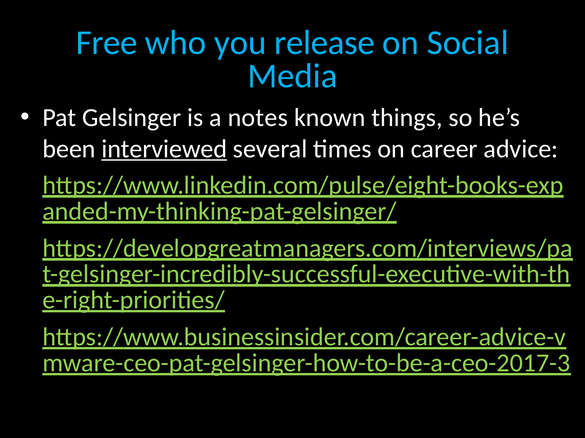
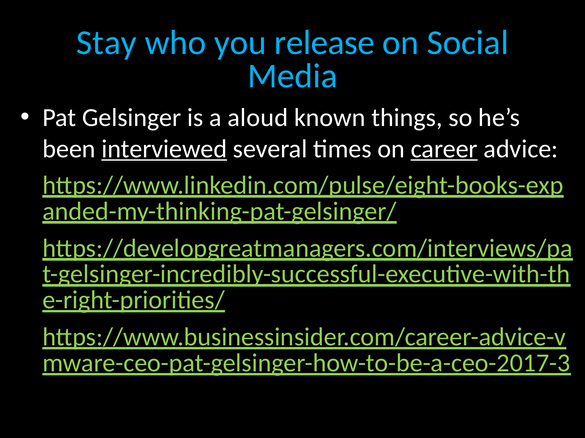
Free: Free -> Stay (106, 43)
notes: notes -> aloud (258, 118)
career underline: none -> present (444, 149)
